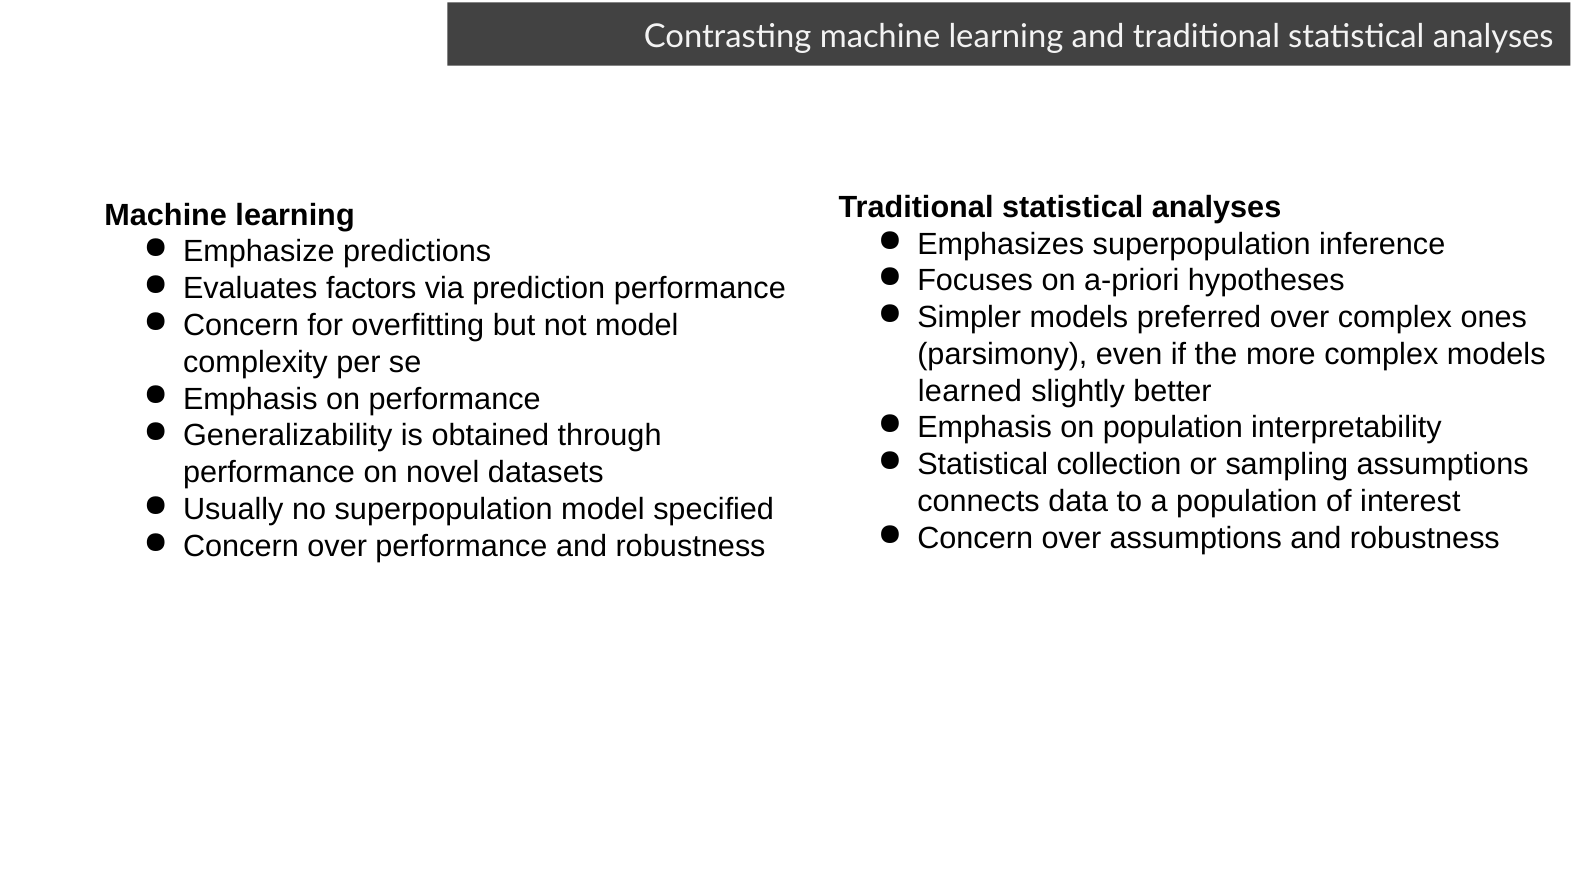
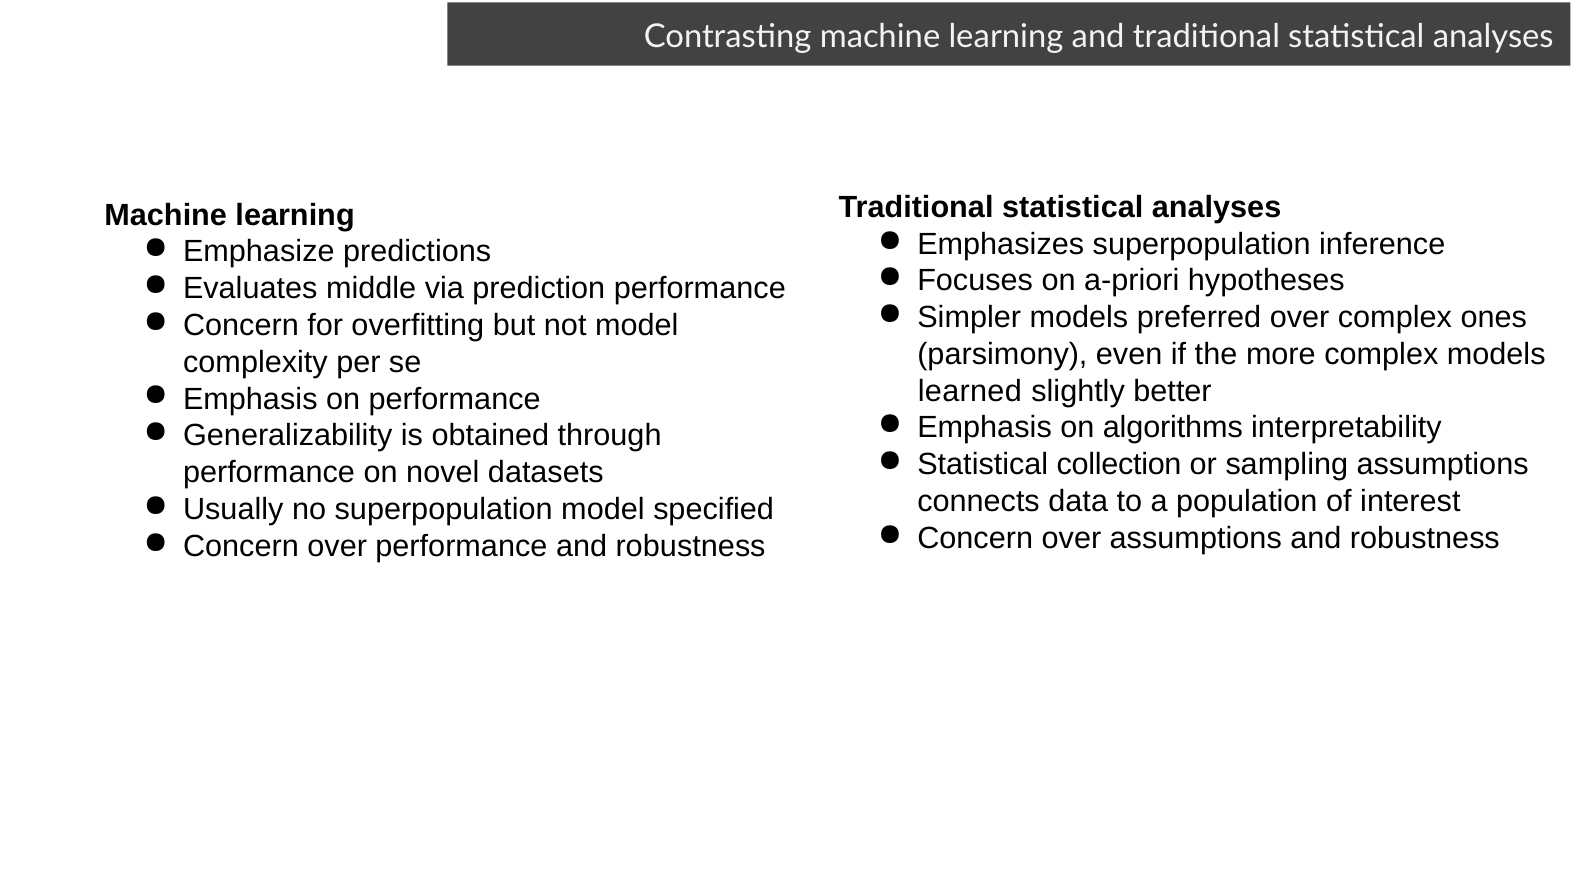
factors: factors -> middle (371, 288)
on population: population -> algorithms (1173, 428)
